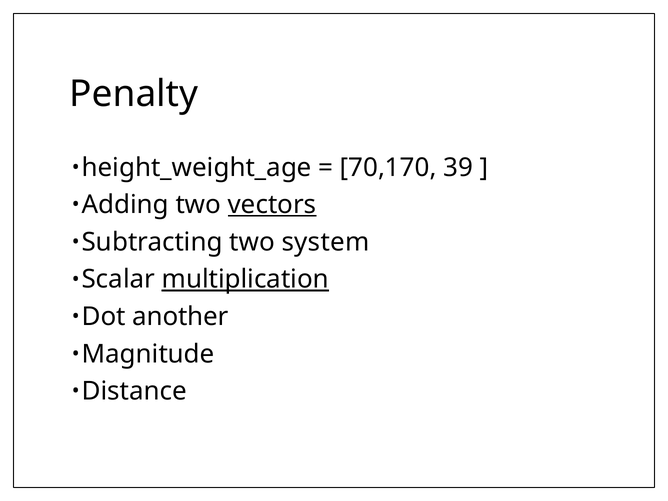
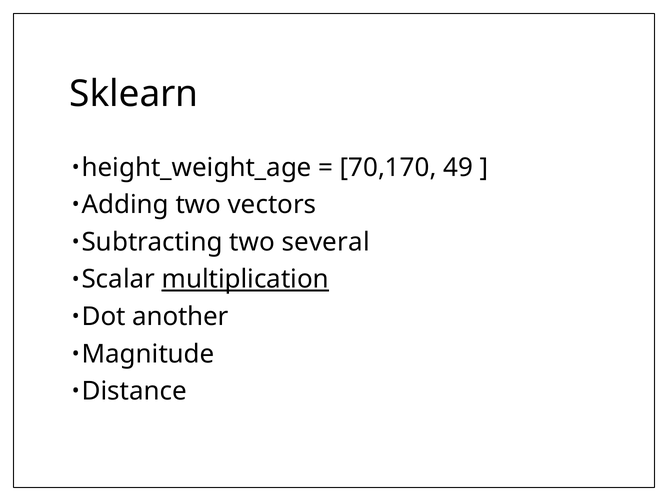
Penalty: Penalty -> Sklearn (134, 94)
39: 39 -> 49 (458, 167)
vectors underline: present -> none (272, 205)
system: system -> several (326, 242)
